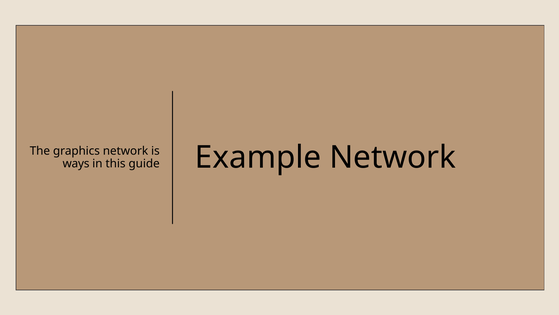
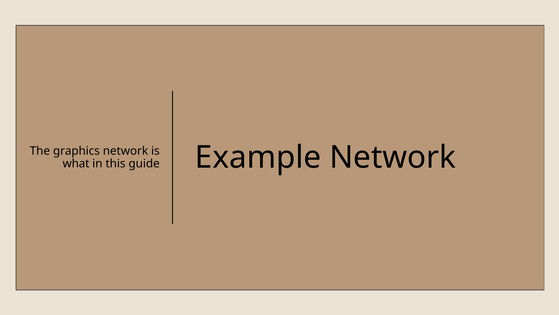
ways: ways -> what (76, 163)
